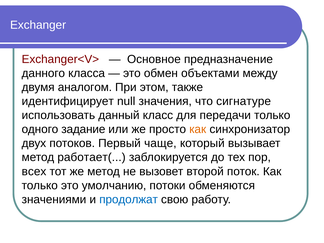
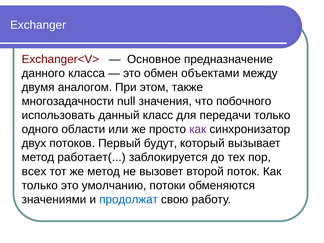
идентифицирует: идентифицирует -> многозадачности (68, 101)
сигнатуре: сигнатуре -> побочного (244, 101)
задание: задание -> области (83, 129)
как colour: orange -> purple (198, 129)
чаще: чаще -> будут (160, 143)
